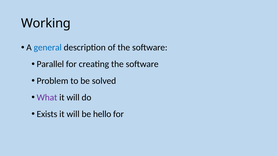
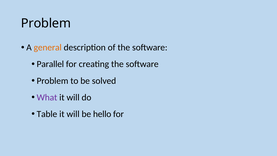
Working: Working -> Problem (46, 23)
general colour: blue -> orange (48, 47)
Exists: Exists -> Table (47, 114)
